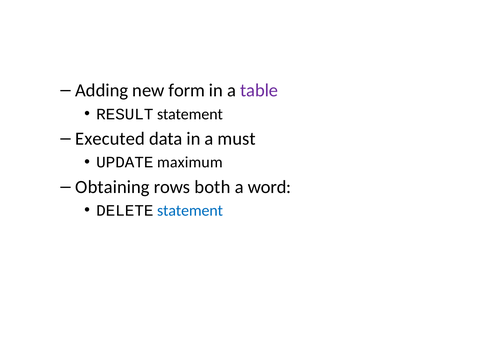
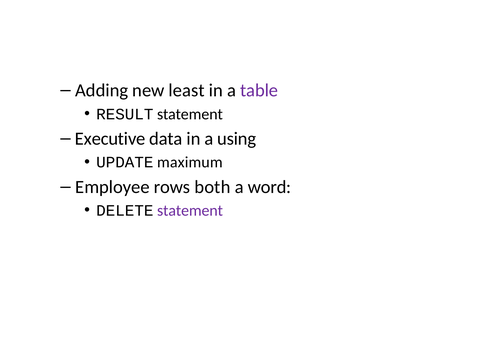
form: form -> least (187, 90)
Executed: Executed -> Executive (110, 139)
must: must -> using (237, 139)
Obtaining: Obtaining -> Employee (113, 187)
statement colour: blue -> purple (190, 210)
